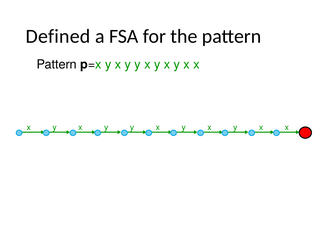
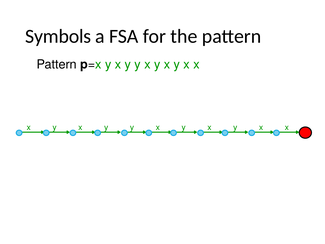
Defined: Defined -> Symbols (58, 36)
